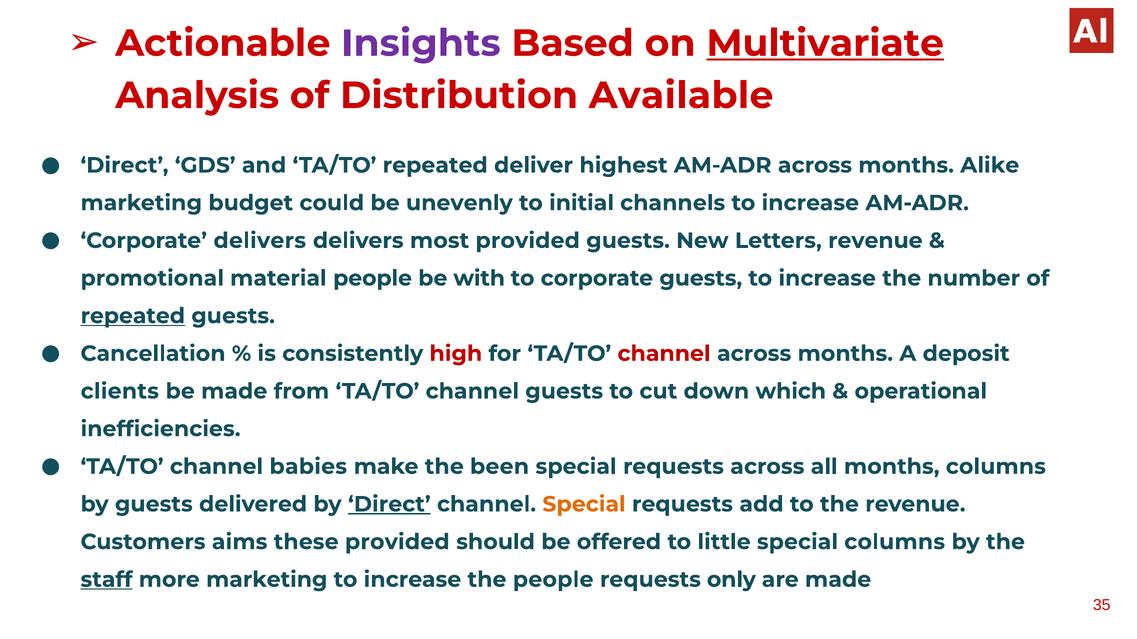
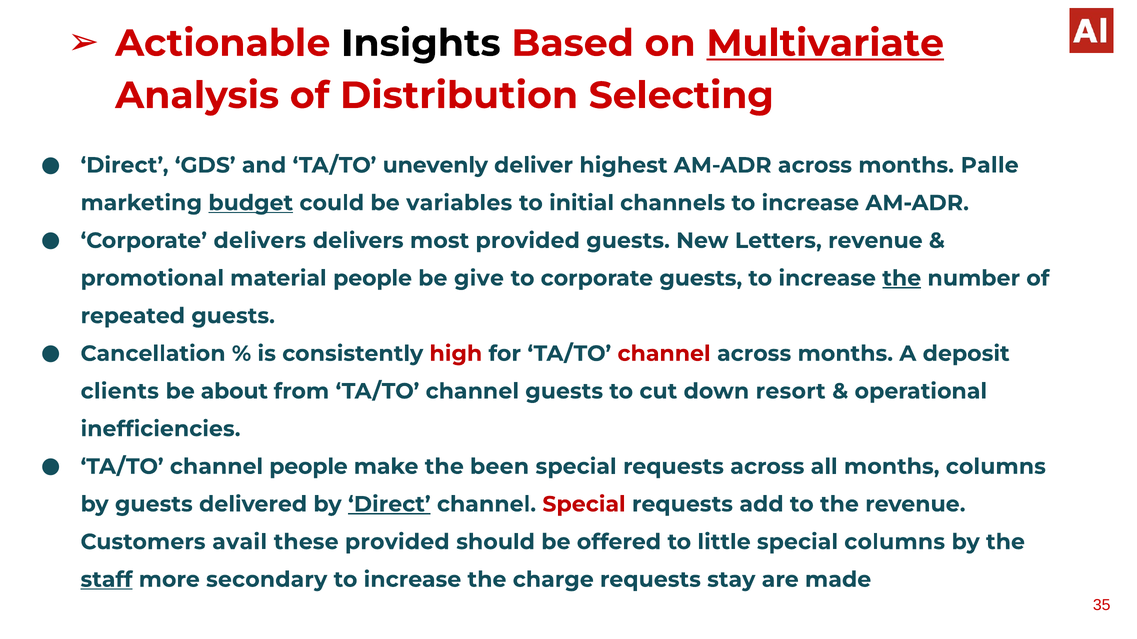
Insights colour: purple -> black (421, 43)
Available: Available -> Selecting (681, 96)
TA/TO repeated: repeated -> unevenly (435, 165)
Alike: Alike -> Palle (990, 165)
budget underline: none -> present (251, 203)
unevenly: unevenly -> variables (459, 203)
with: with -> give (479, 279)
the underline: none -> present (902, 279)
repeated underline: present -> none (133, 316)
be made: made -> about (234, 392)
which: which -> resort (791, 392)
channel babies: babies -> people (308, 467)
Special colour: orange -> red (584, 505)
aims: aims -> avail (240, 542)
more marketing: marketing -> secondary (267, 580)
the people: people -> charge (553, 580)
only: only -> stay (731, 580)
